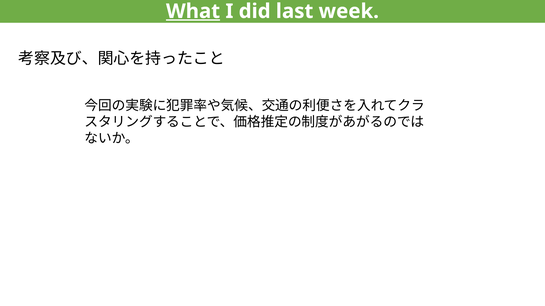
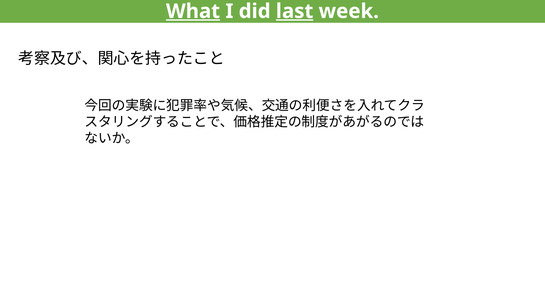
last underline: none -> present (295, 11)
